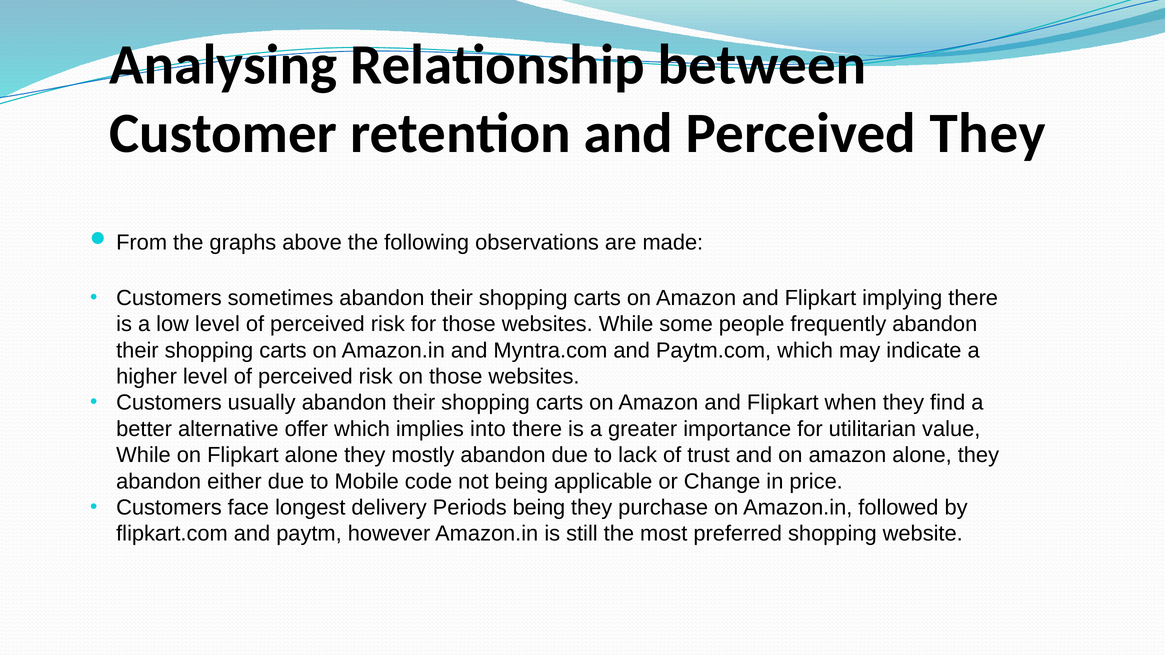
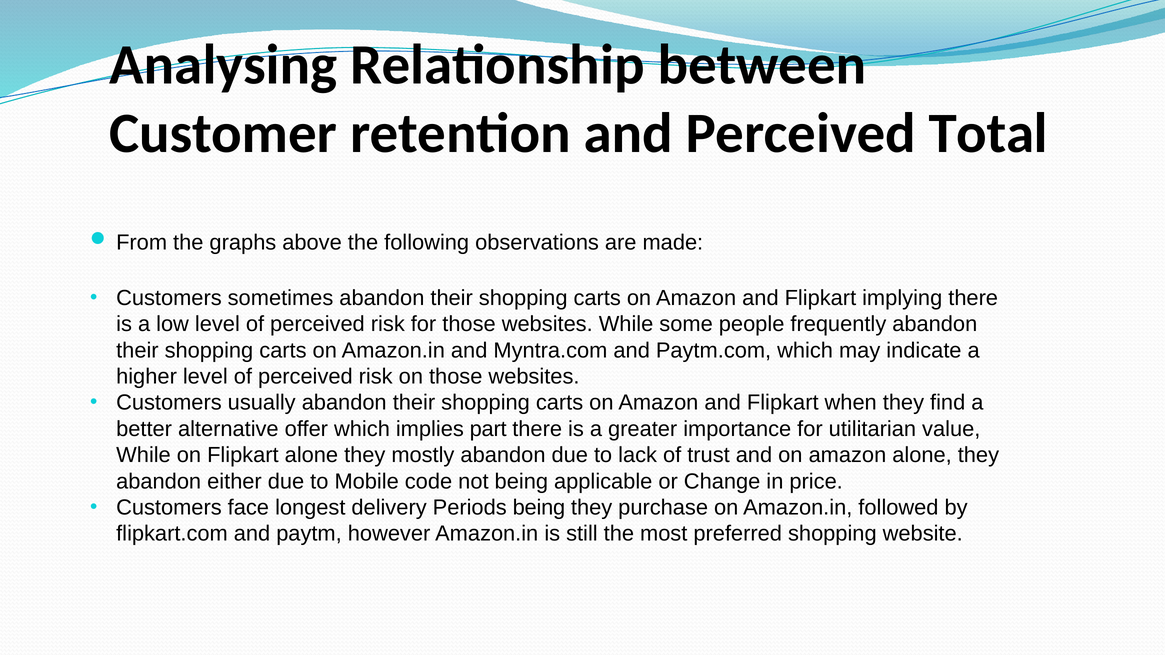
Perceived They: They -> Total (988, 133)
into: into -> part (488, 429)
